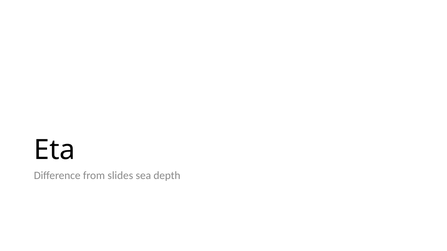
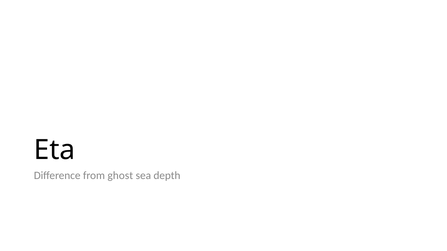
slides: slides -> ghost (120, 176)
